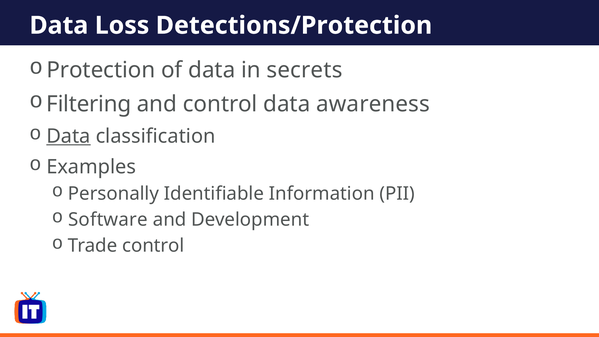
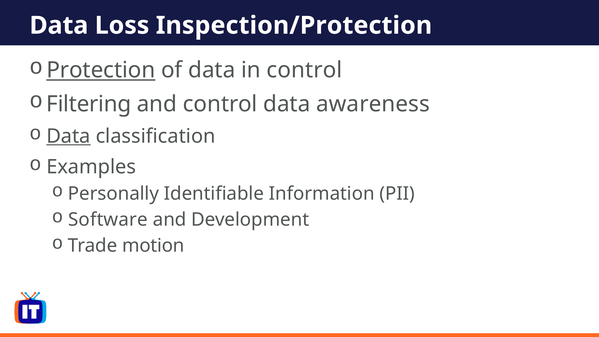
Detections/Protection: Detections/Protection -> Inspection/Protection (294, 25)
Protection underline: none -> present (101, 70)
in secrets: secrets -> control (305, 70)
Trade control: control -> motion (153, 246)
